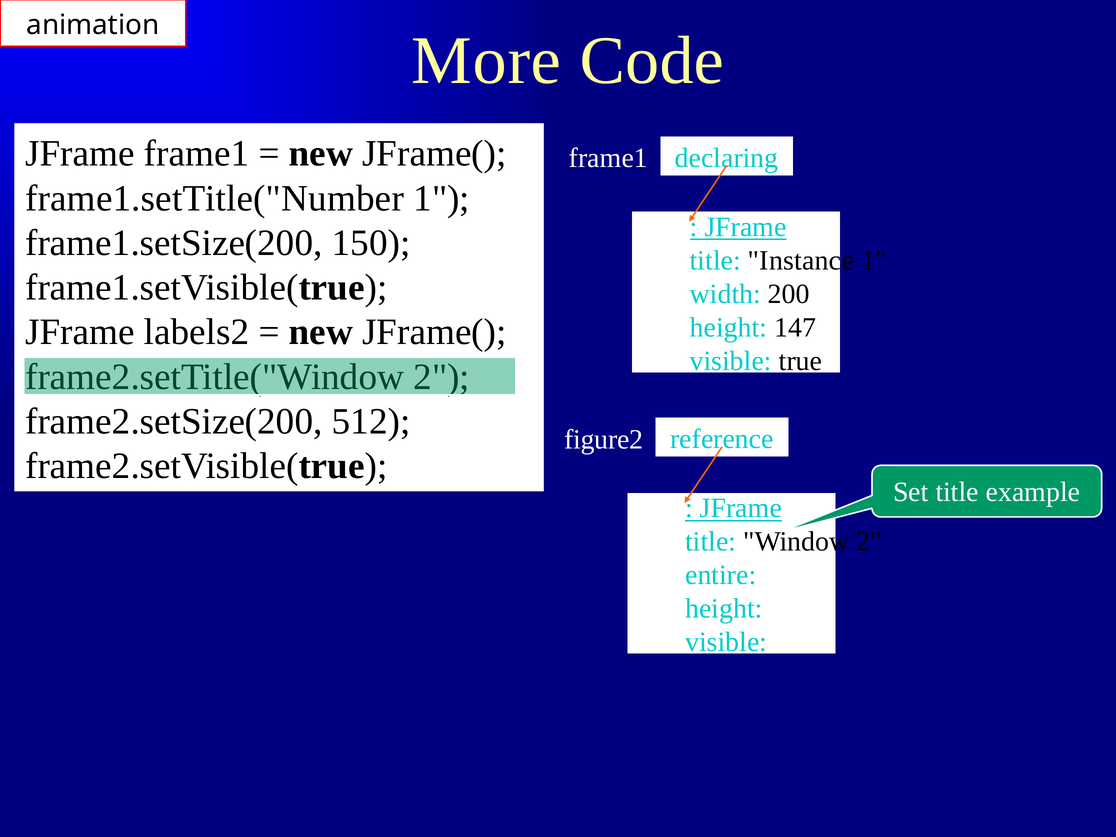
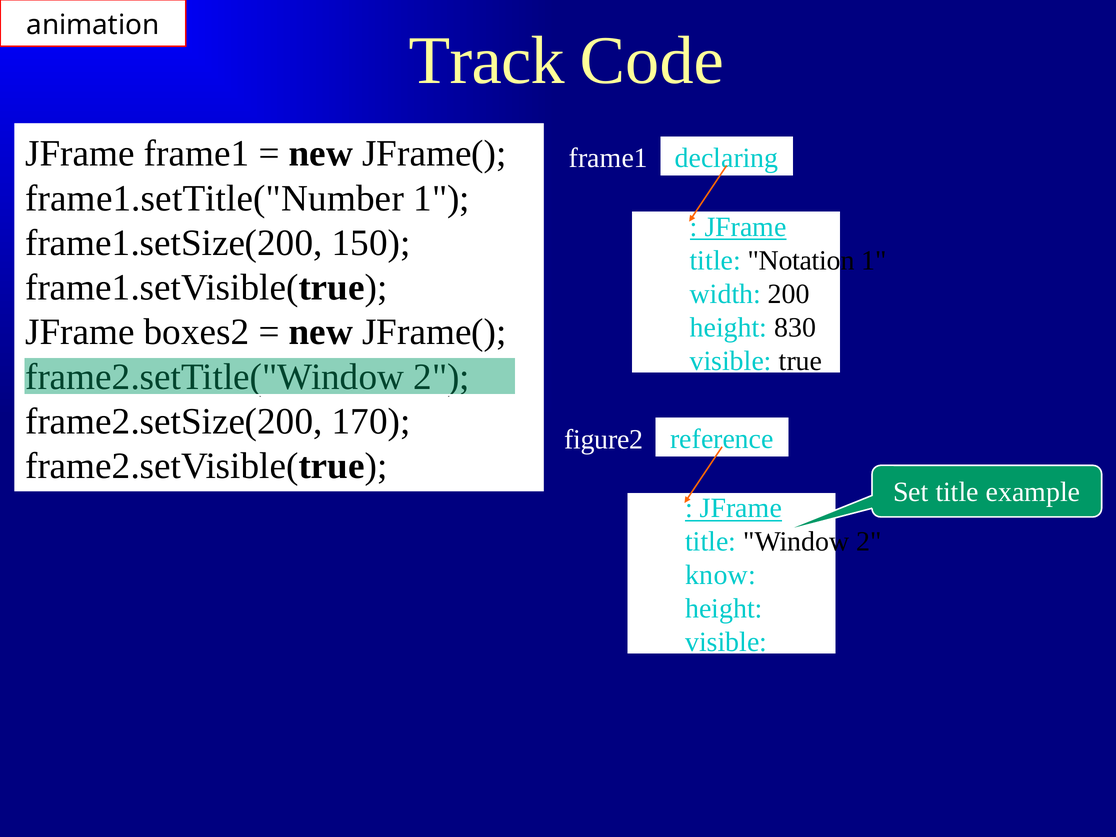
More: More -> Track (487, 61)
Instance: Instance -> Notation (801, 260)
147: 147 -> 830 (795, 327)
labels2: labels2 -> boxes2 (197, 332)
512: 512 -> 170 (371, 421)
entire: entire -> know (721, 575)
